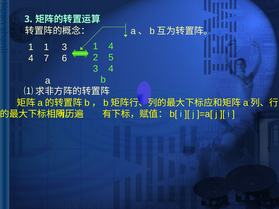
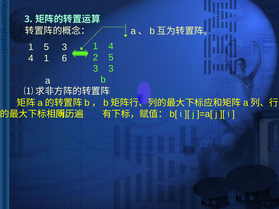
1 1: 1 -> 5 (46, 47)
4 7: 7 -> 1 (46, 58)
4: 4 -> 3 (111, 69)
